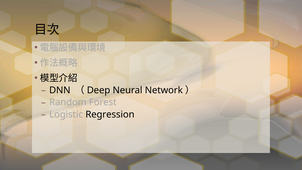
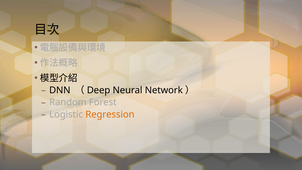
Regression colour: black -> orange (110, 114)
